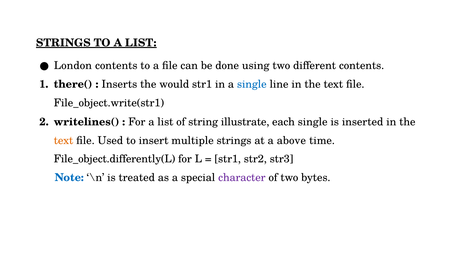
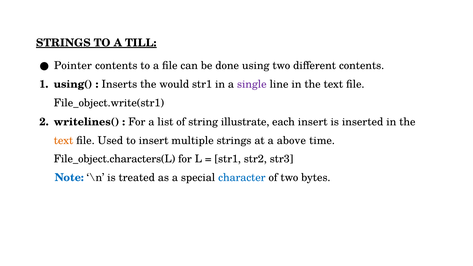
TO A LIST: LIST -> TILL (141, 43)
London: London -> Pointer (73, 66)
there(: there( -> using( (73, 84)
single colour: blue -> purple (252, 84)
each single: single -> insert (313, 122)
File_object.differently(L: File_object.differently(L -> File_object.characters(L (115, 159)
character colour: purple -> blue (242, 178)
